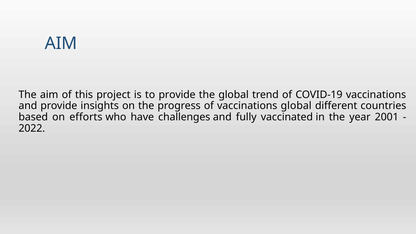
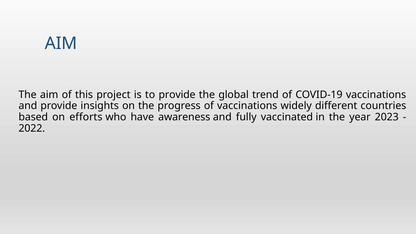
vaccinations global: global -> widely (296, 106)
challenges: challenges -> awareness (184, 117)
2001: 2001 -> 2023 (387, 117)
